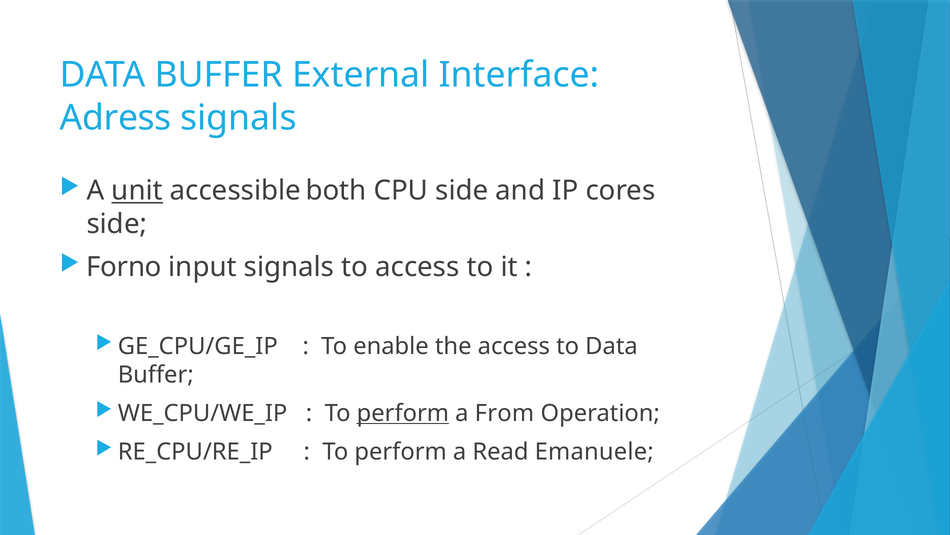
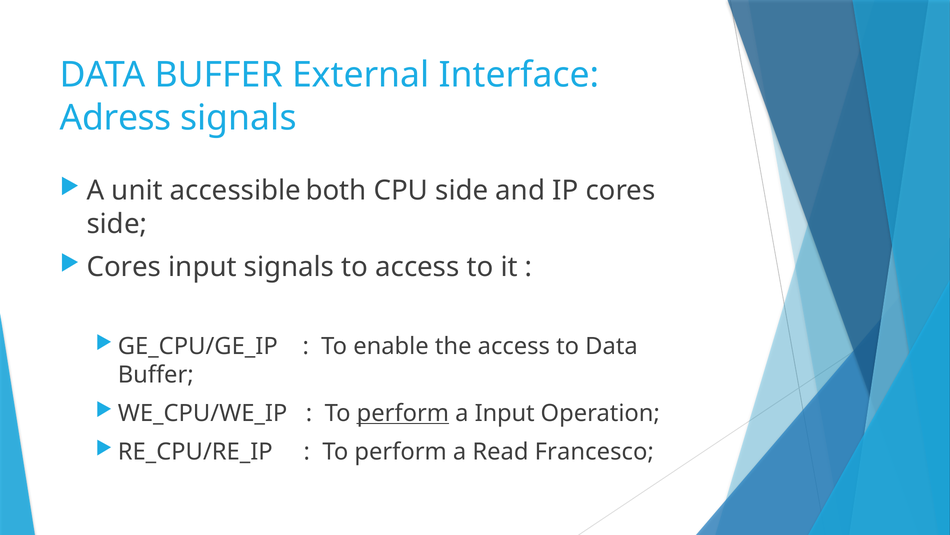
unit underline: present -> none (137, 190)
Forno: Forno -> Cores (124, 267)
a From: From -> Input (505, 413)
Emanuele: Emanuele -> Francesco (594, 451)
